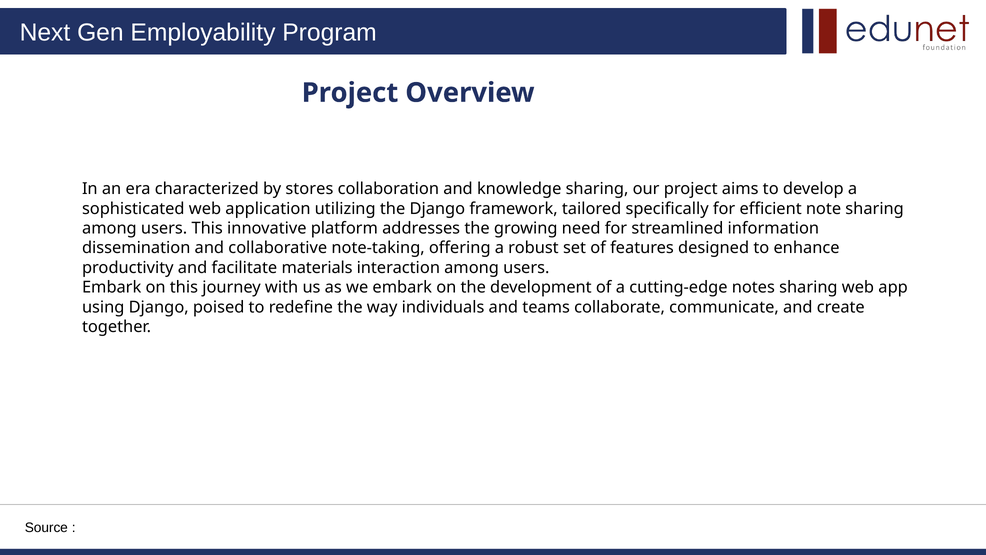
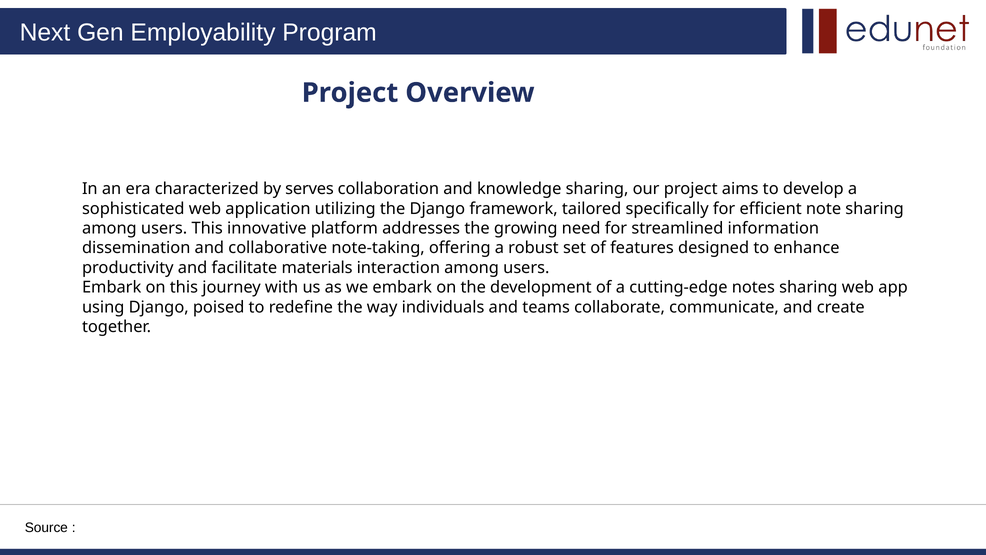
stores: stores -> serves (310, 189)
